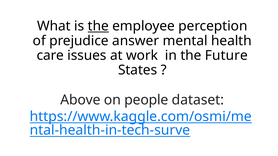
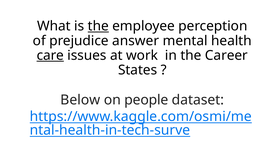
care underline: none -> present (50, 56)
Future: Future -> Career (226, 56)
Above: Above -> Below (80, 100)
